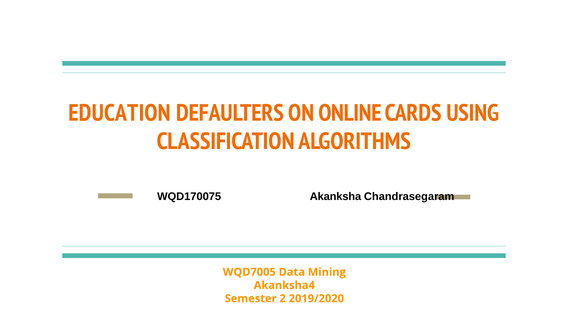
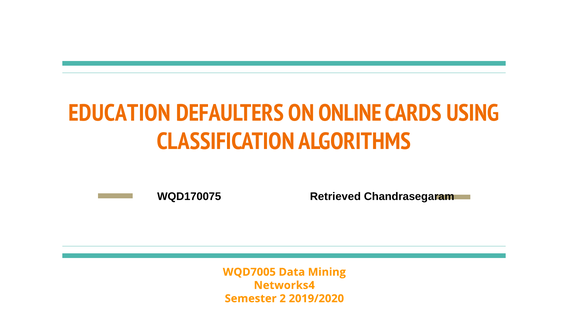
Akanksha: Akanksha -> Retrieved (335, 197)
Akanksha4: Akanksha4 -> Networks4 (284, 286)
